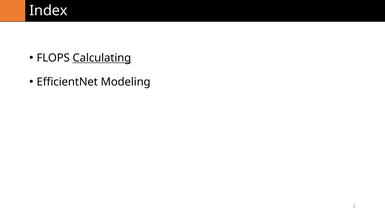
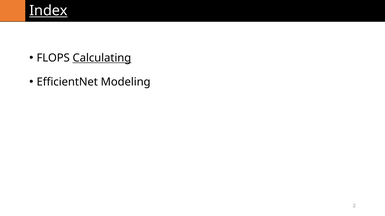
Index underline: none -> present (48, 11)
